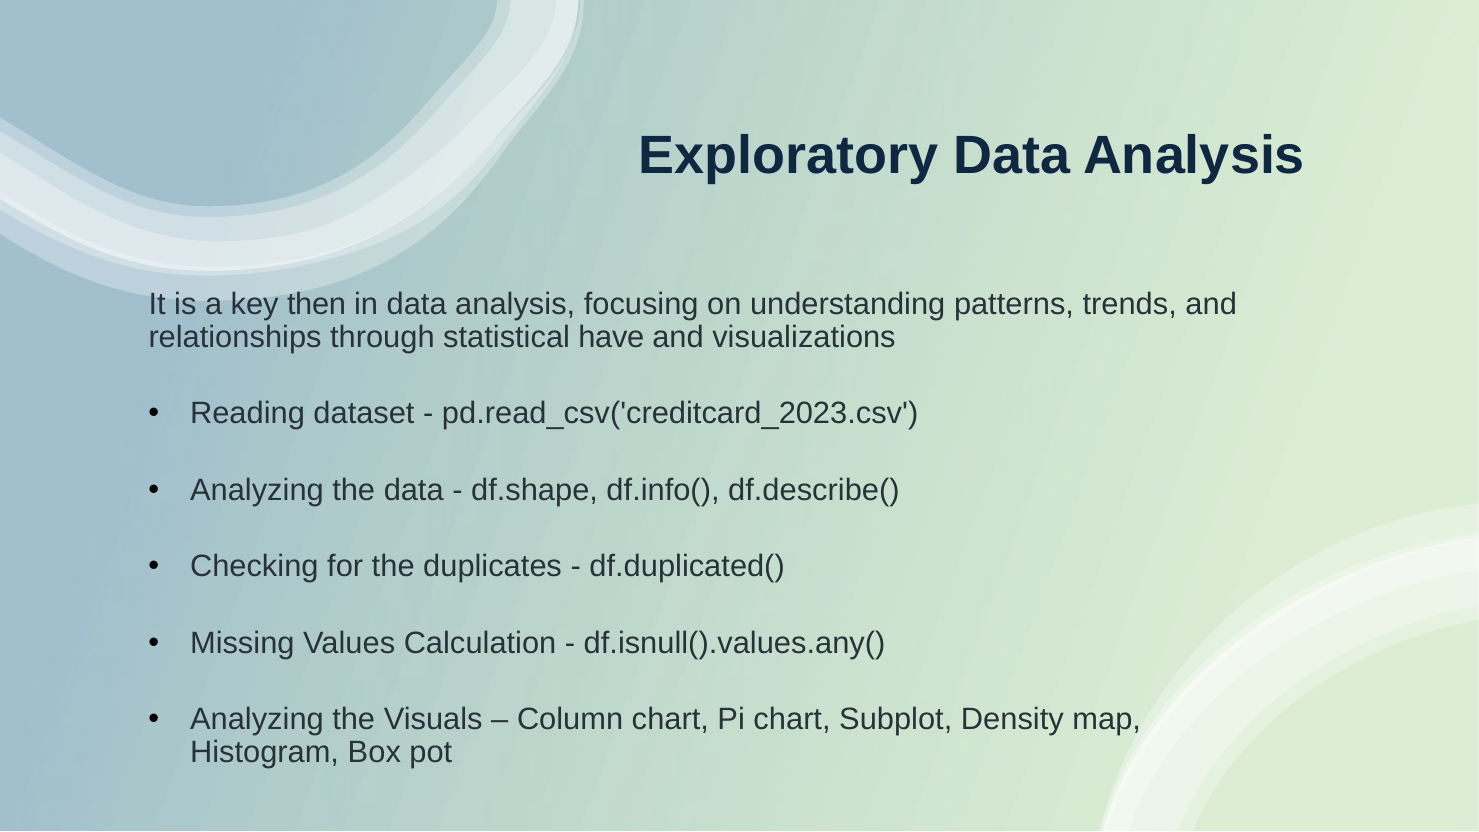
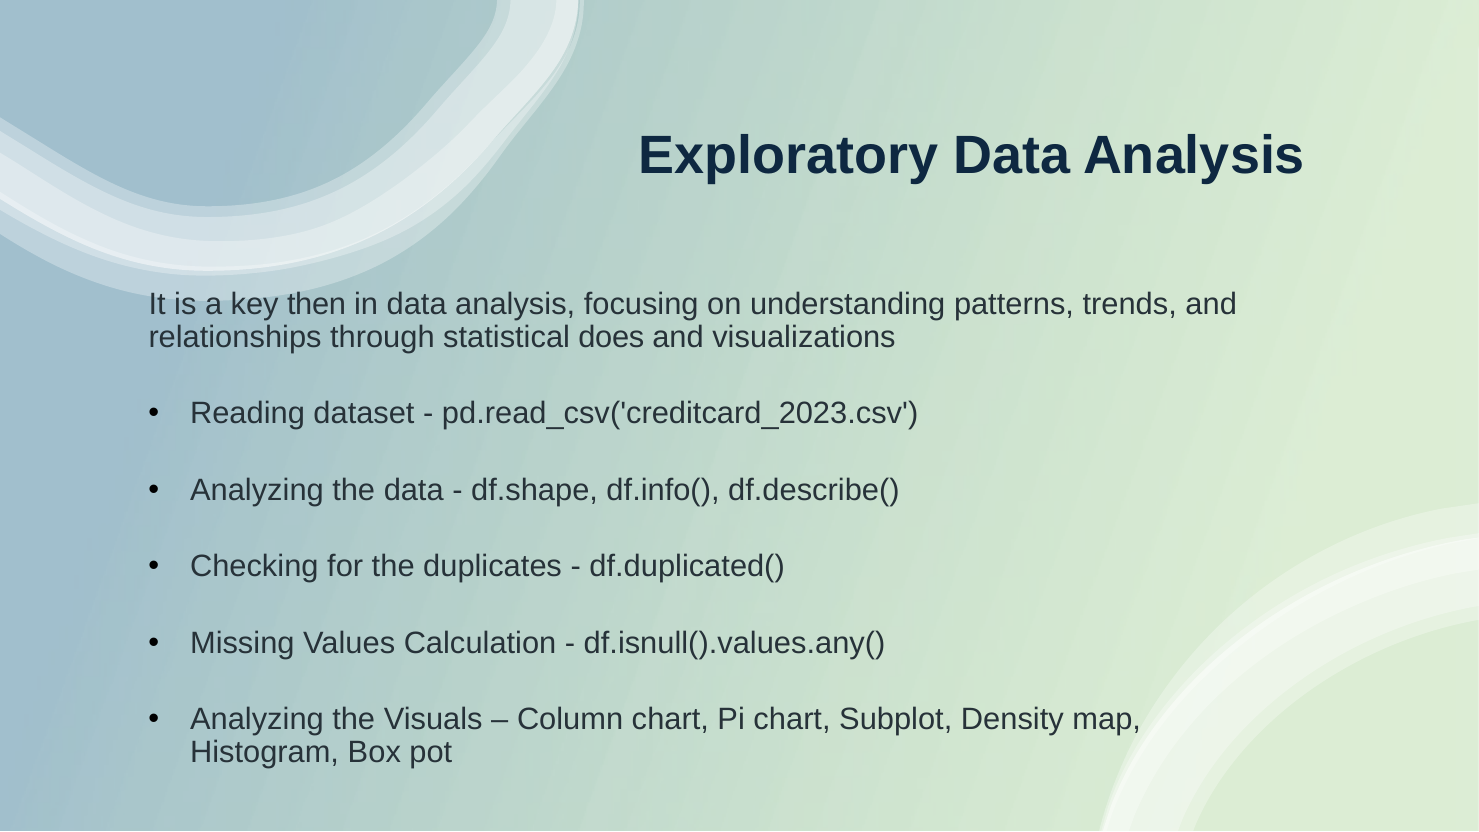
have: have -> does (611, 337)
